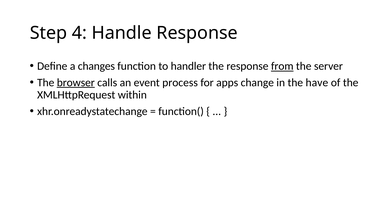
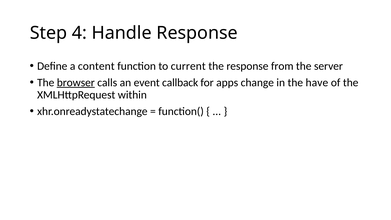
changes: changes -> content (96, 66)
handler: handler -> current (188, 66)
from underline: present -> none (282, 66)
process: process -> callback (180, 83)
